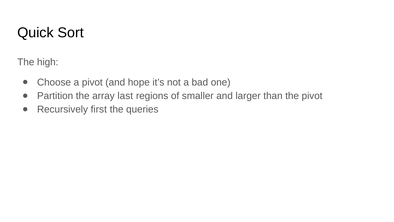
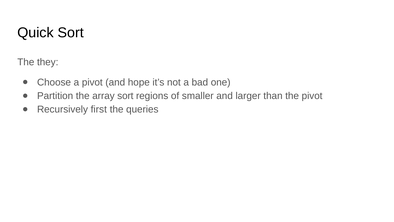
high: high -> they (48, 62)
array last: last -> sort (125, 96)
